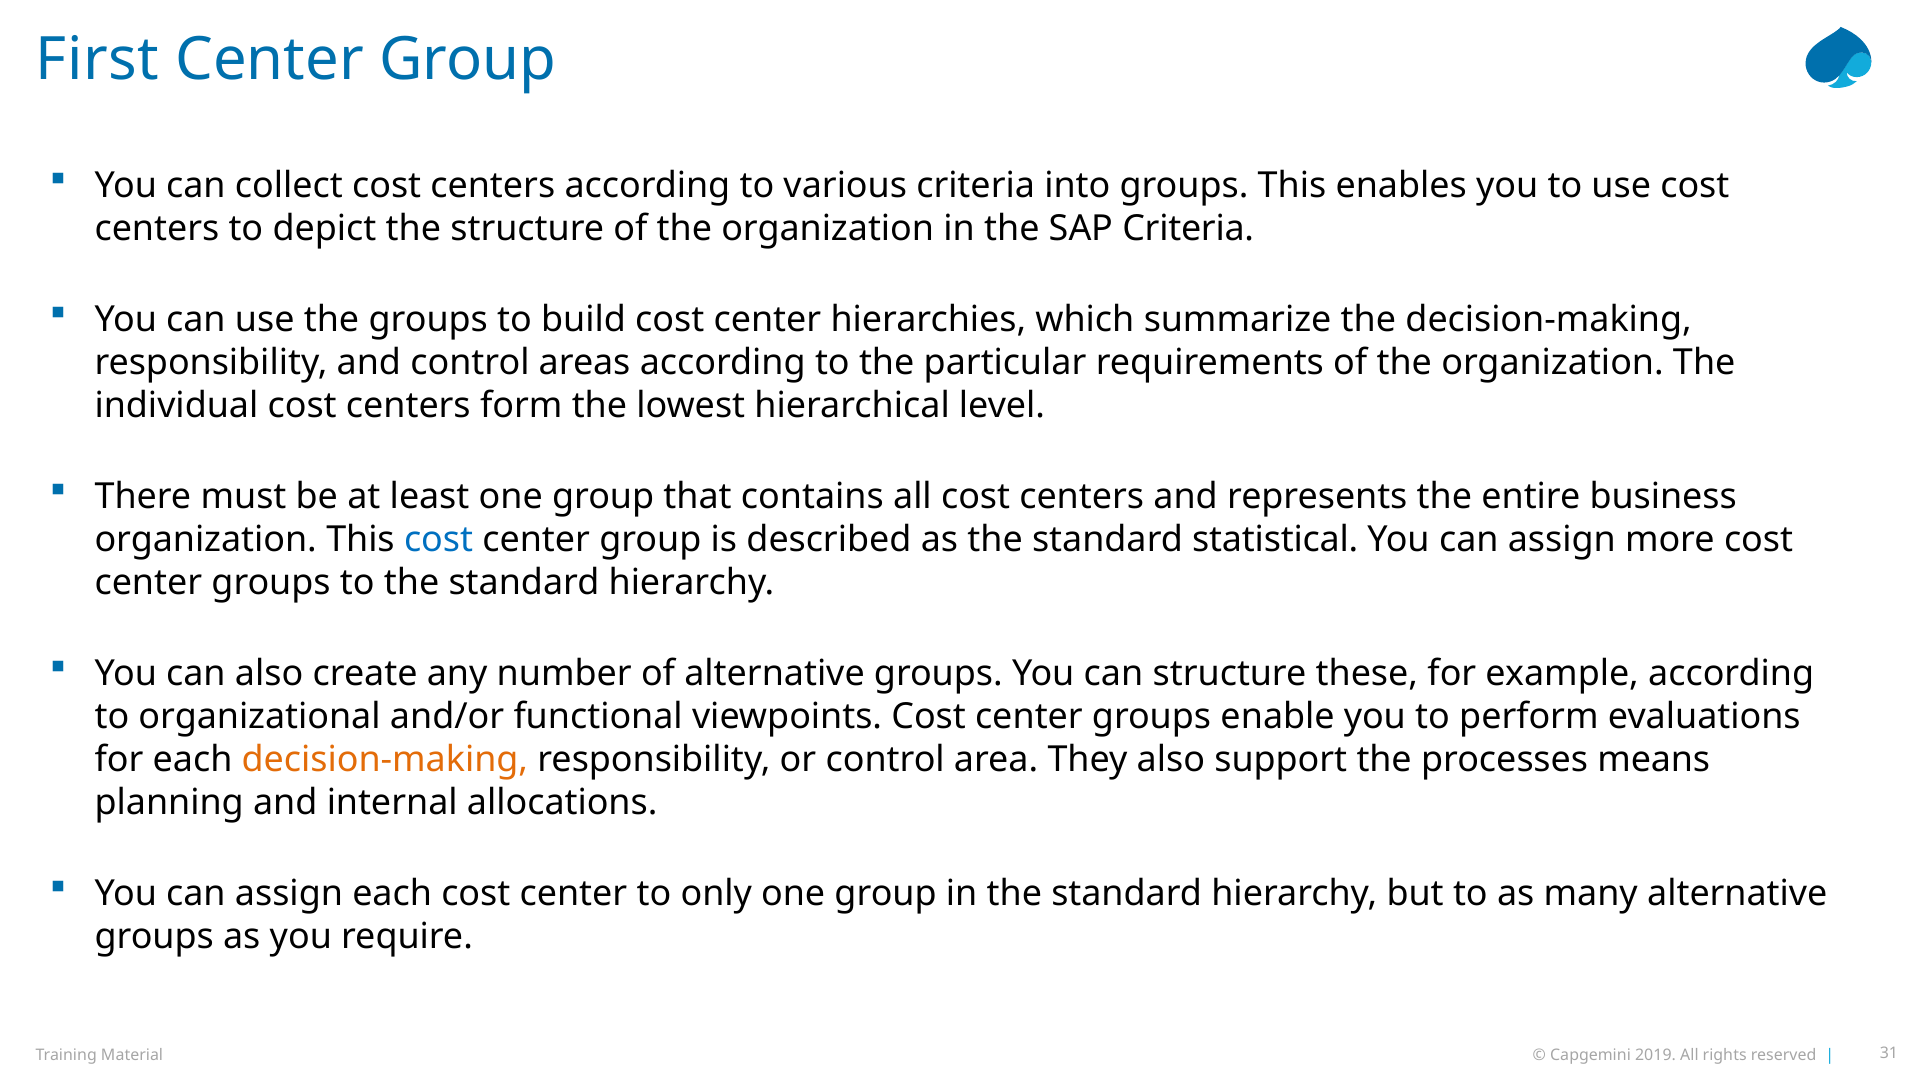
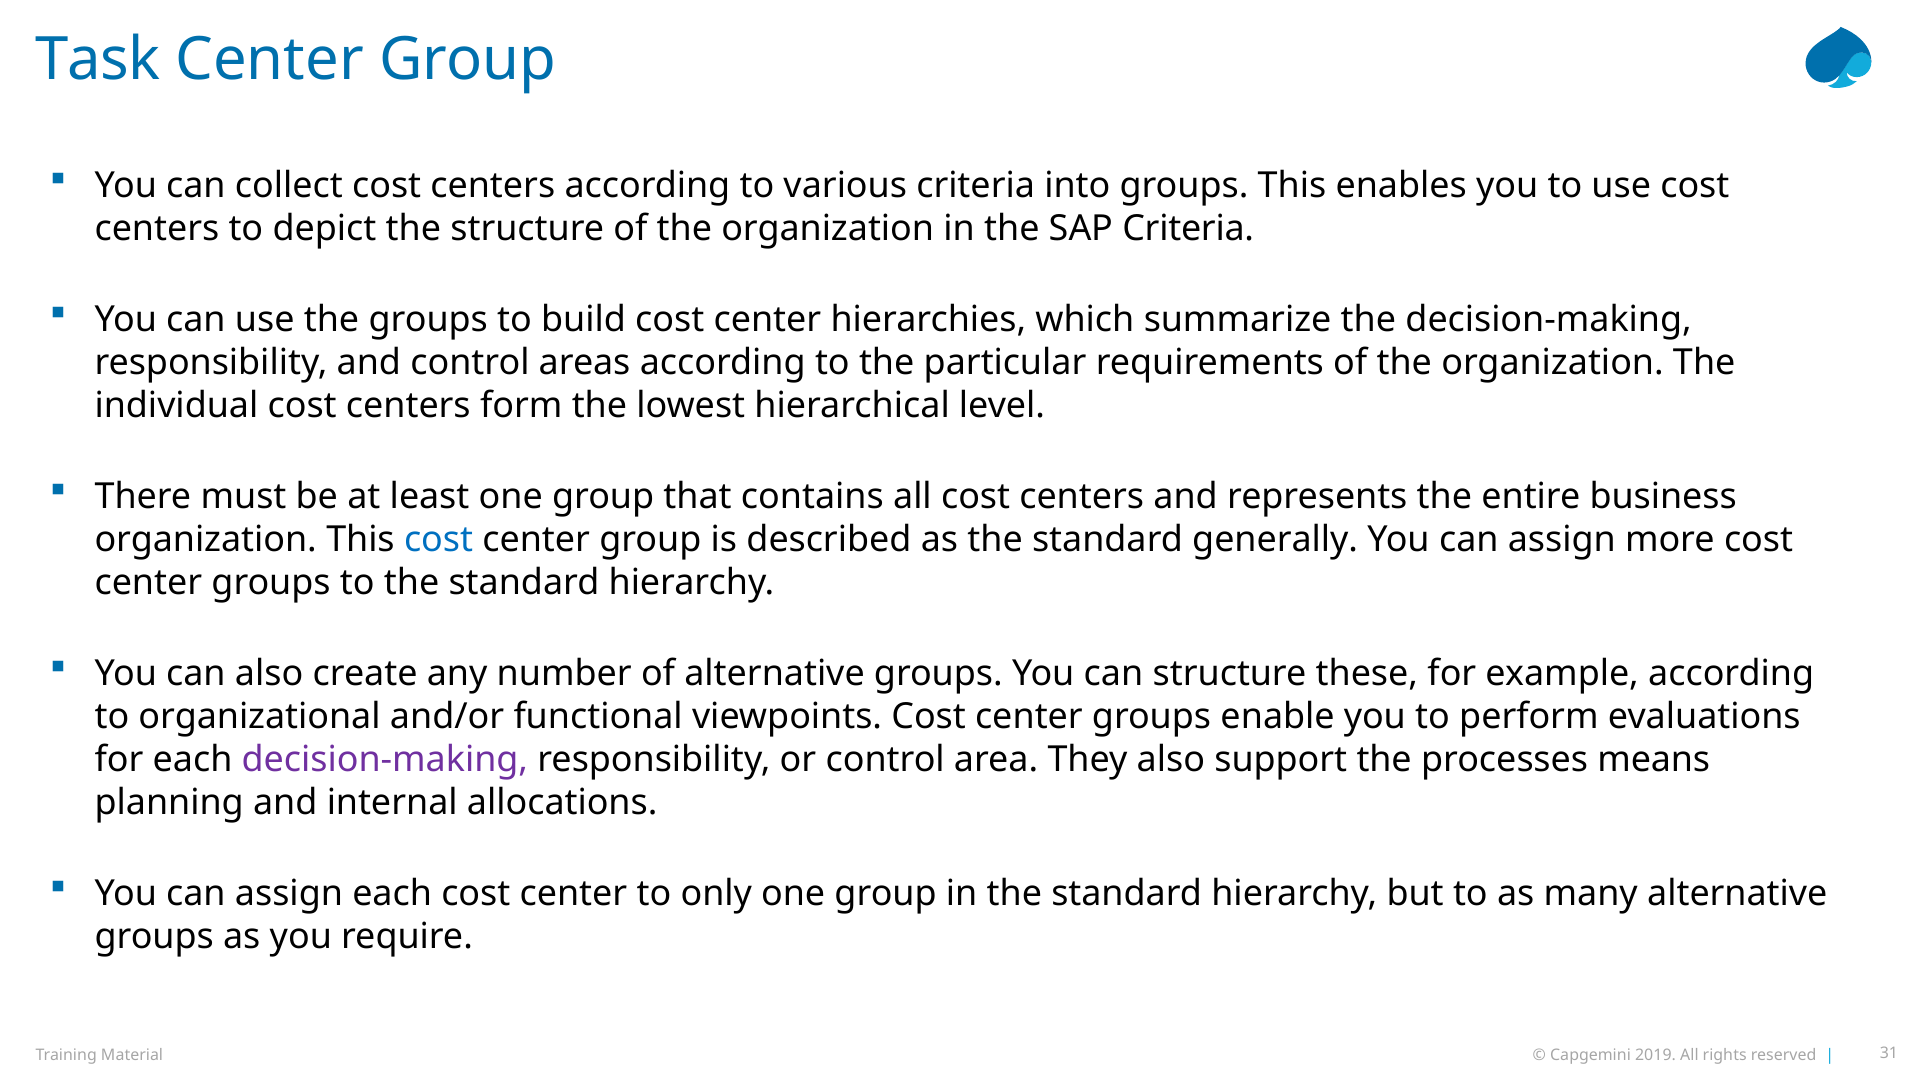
First: First -> Task (98, 60)
statistical: statistical -> generally (1275, 539)
decision-making colour: orange -> purple (385, 759)
